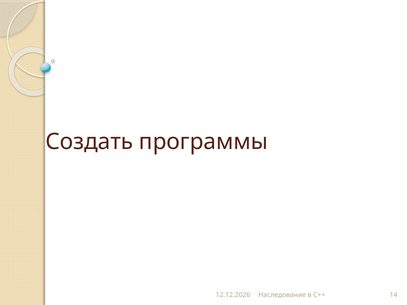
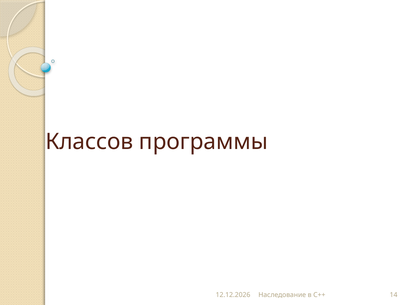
Создать: Создать -> Классов (89, 142)
